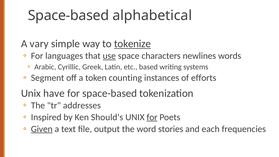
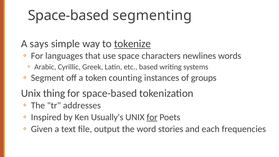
alphabetical: alphabetical -> segmenting (152, 16)
vary: vary -> says (39, 44)
use underline: present -> none (109, 56)
efforts: efforts -> groups (204, 78)
have: have -> thing (54, 93)
Should's: Should's -> Usually's (107, 117)
Given underline: present -> none (42, 129)
